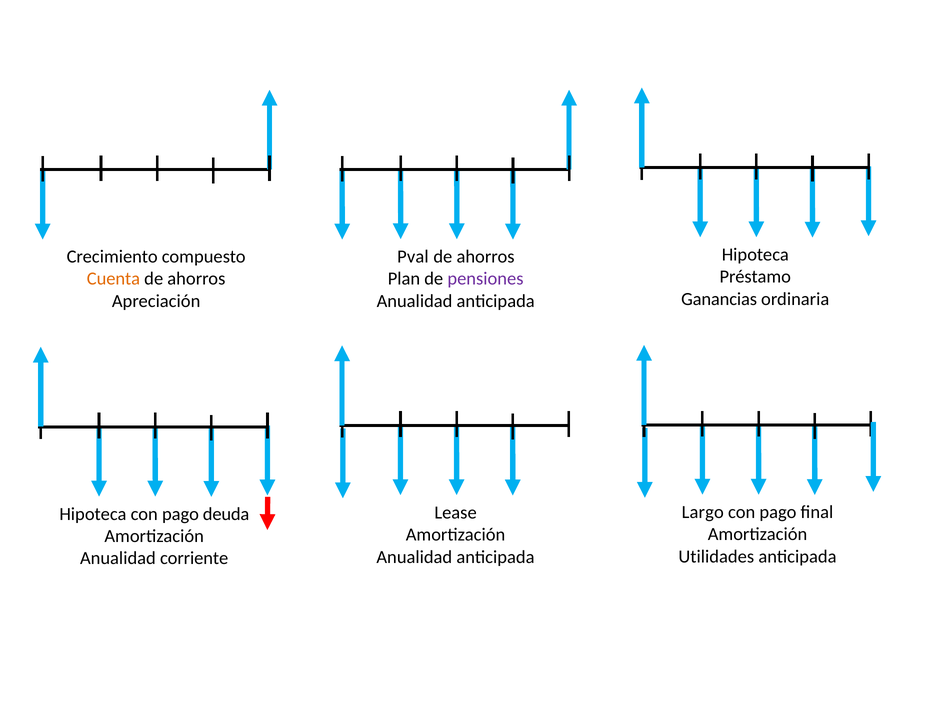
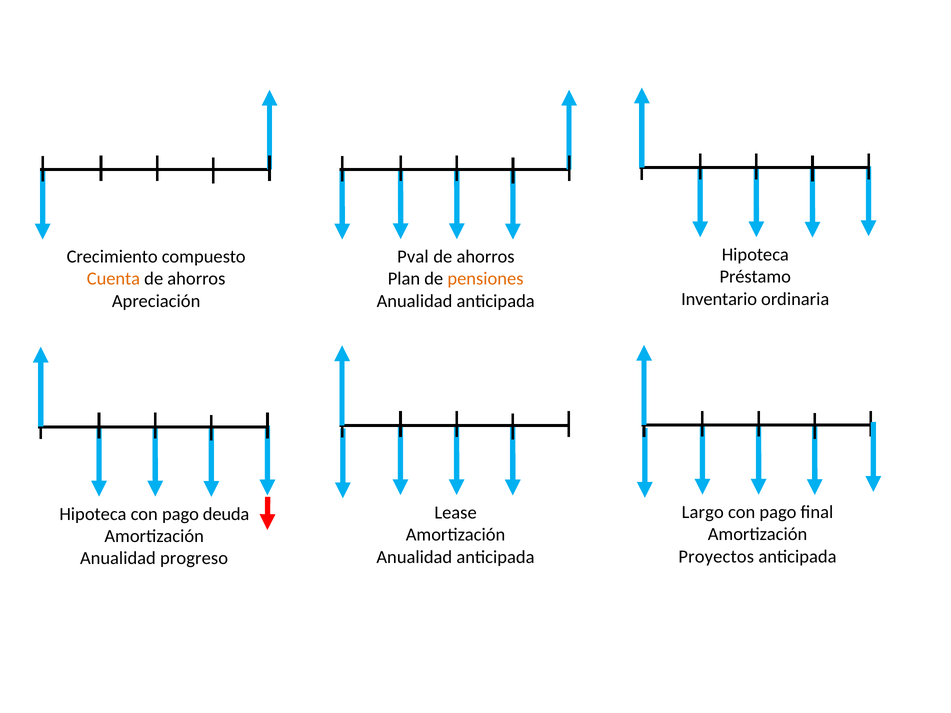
pensiones colour: purple -> orange (485, 279)
Ganancias: Ganancias -> Inventario (719, 299)
Utilidades: Utilidades -> Proyectos (716, 557)
corriente: corriente -> progreso (194, 559)
